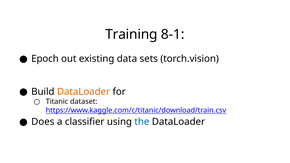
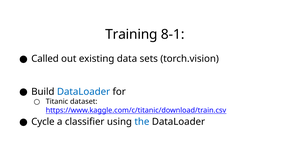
Epoch: Epoch -> Called (45, 59)
DataLoader colour: orange -> blue (84, 92)
Does: Does -> Cycle (43, 122)
